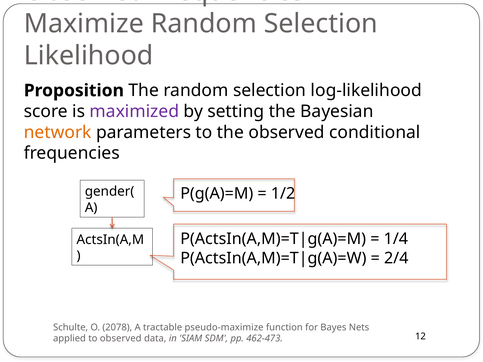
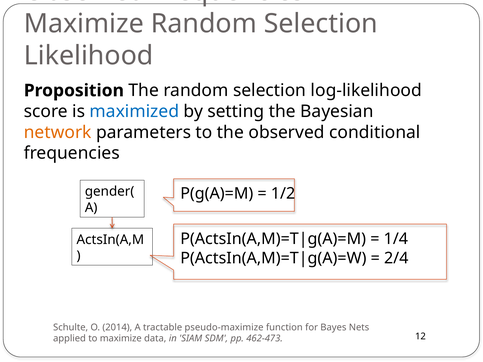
maximized colour: purple -> blue (134, 111)
2078: 2078 -> 2014 (117, 327)
to observed: observed -> maximize (121, 339)
